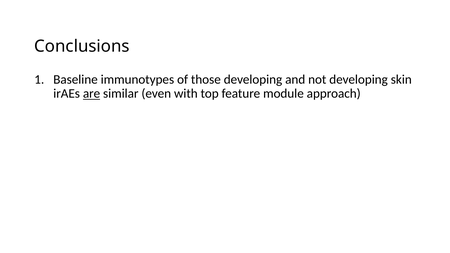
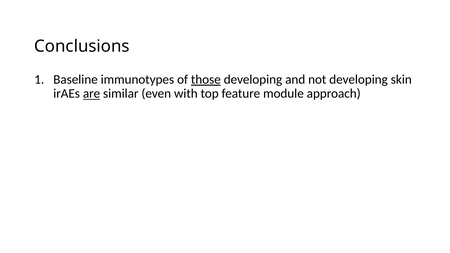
those underline: none -> present (206, 80)
